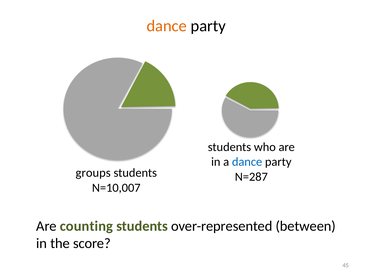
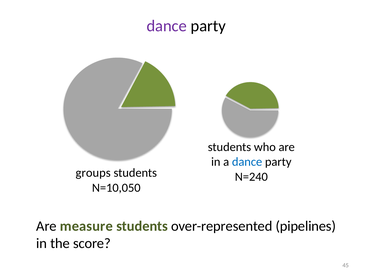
dance colour: orange -> purple (167, 26)
N=287: N=287 -> N=240 (251, 177)
N=10,007: N=10,007 -> N=10,050 (116, 188)
counting: counting -> measure (86, 226)
between: between -> pipelines (306, 226)
